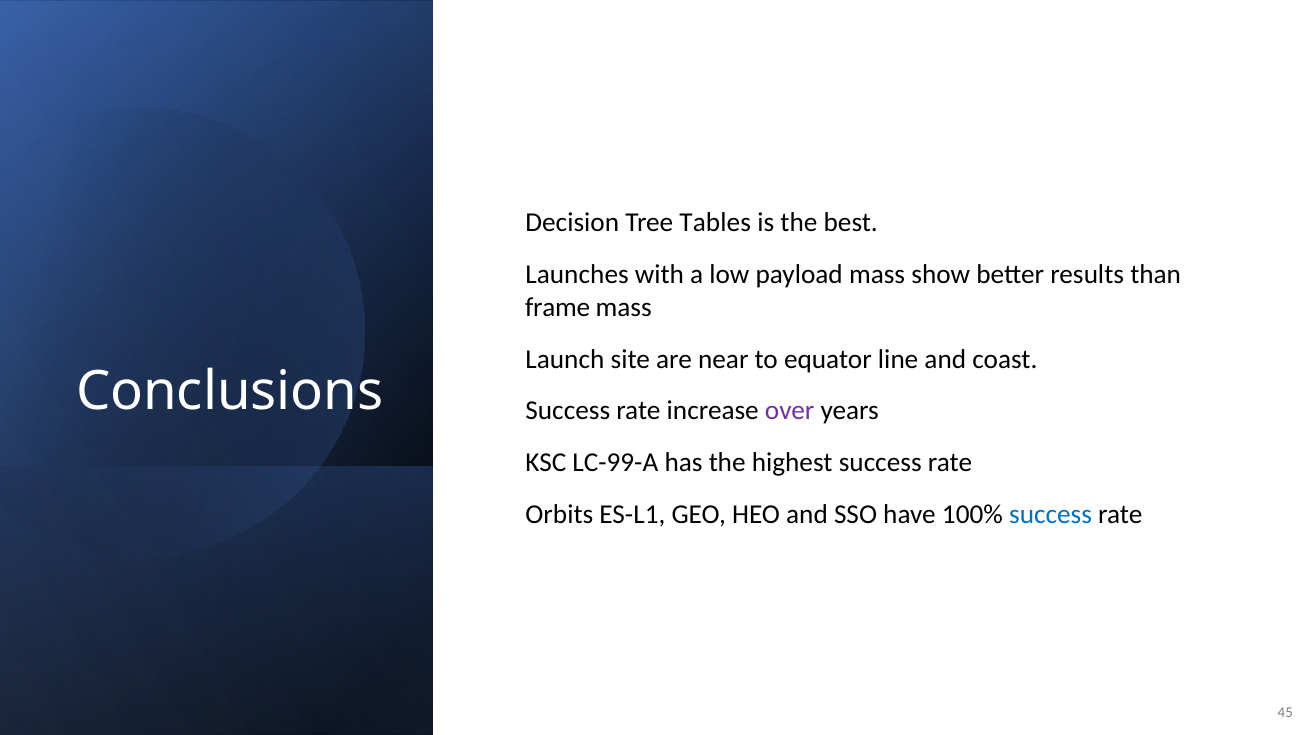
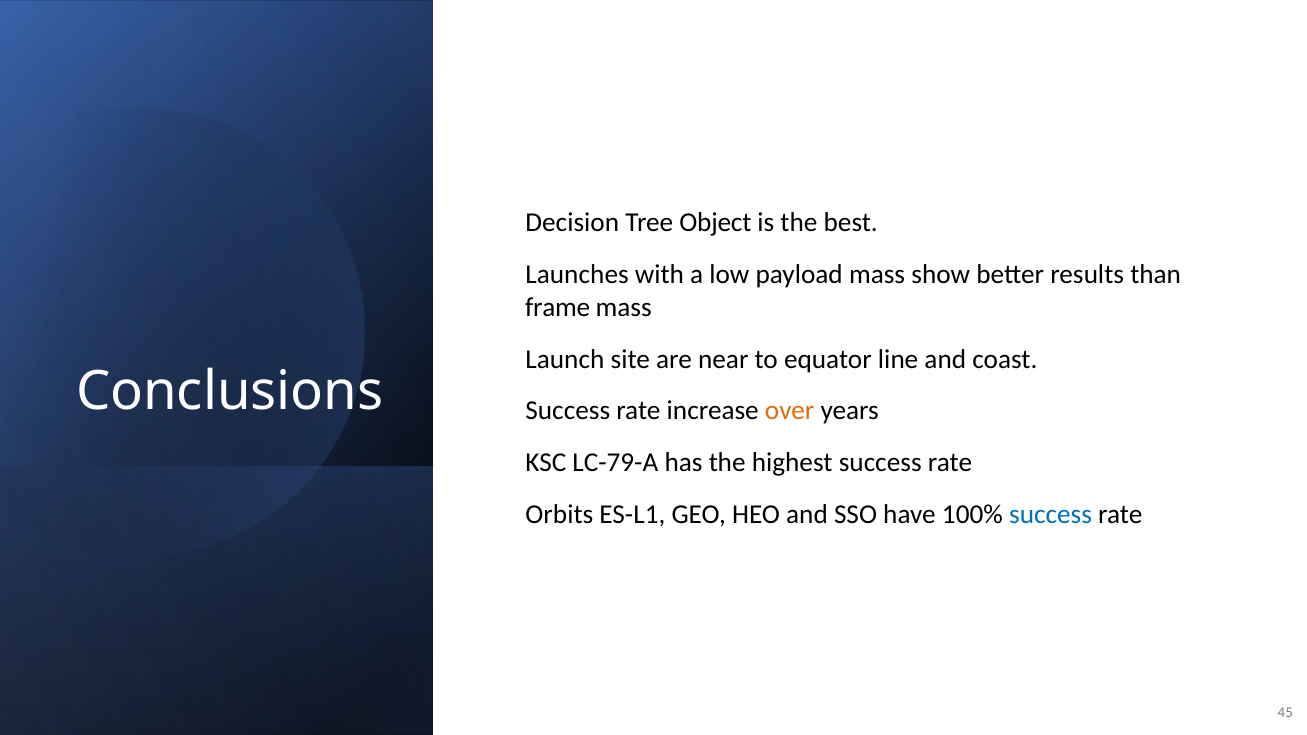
Tables: Tables -> Object (715, 223)
over colour: purple -> orange (790, 411)
LC-99-A: LC-99-A -> LC-79-A (615, 463)
